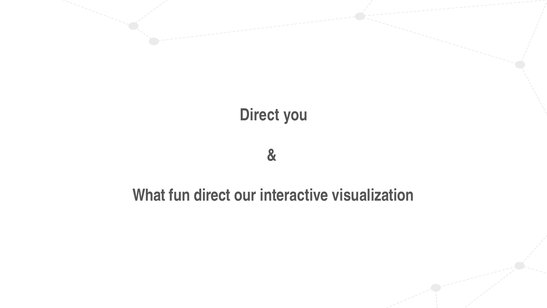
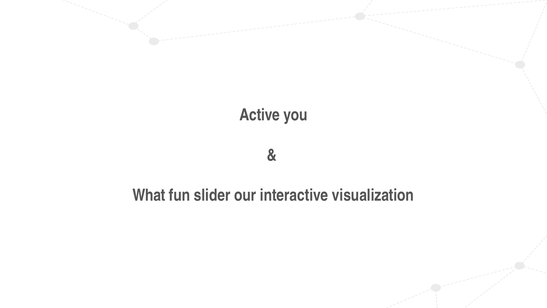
Direct: Direct -> Active (260, 115)
fun direct: direct -> slider (212, 195)
